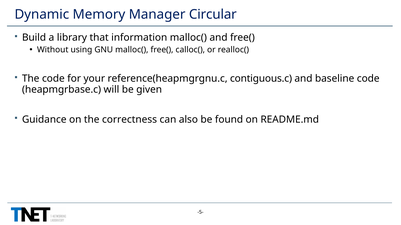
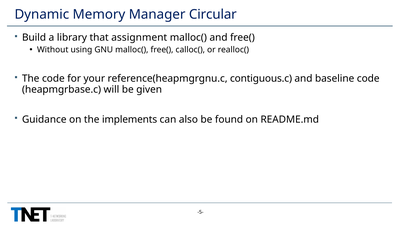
information: information -> assignment (139, 38)
correctness: correctness -> implements (130, 120)
